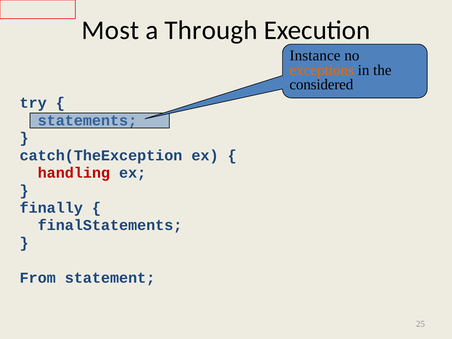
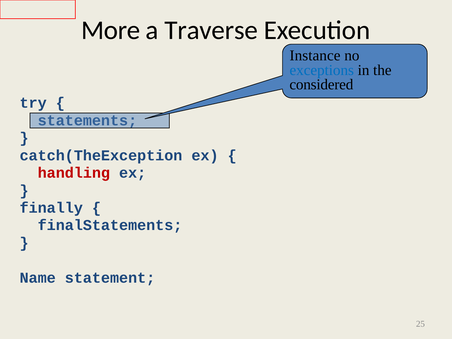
Most: Most -> More (111, 30)
Through: Through -> Traverse (211, 30)
exceptions colour: orange -> blue (322, 70)
From: From -> Name (38, 278)
